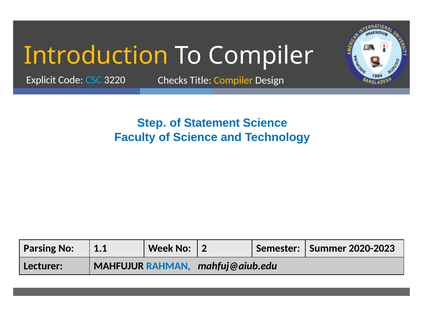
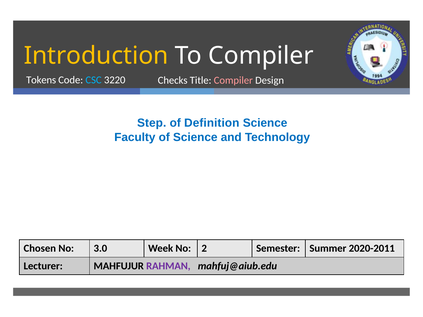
Explicit: Explicit -> Tokens (41, 80)
Compiler colour: yellow -> pink (233, 80)
Statement: Statement -> Definition (212, 123)
Parsing: Parsing -> Chosen (40, 249)
1.1: 1.1 -> 3.0 (100, 249)
2020-2023: 2020-2023 -> 2020-2011 (372, 249)
RAHMAN colour: blue -> purple (168, 266)
